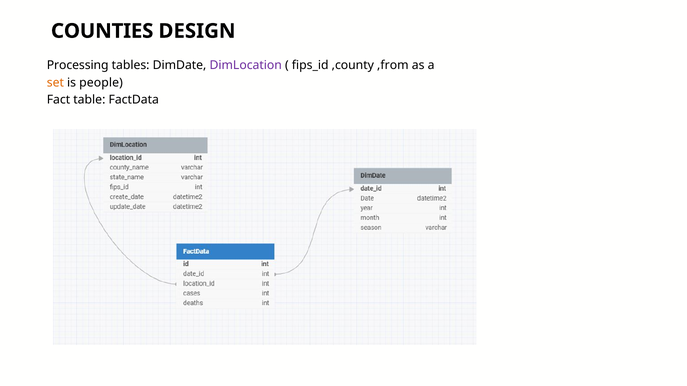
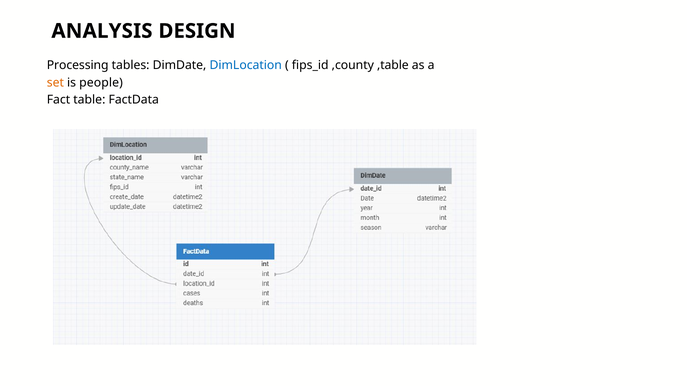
COUNTIES: COUNTIES -> ANALYSIS (102, 31)
DimLocation colour: purple -> blue (246, 65)
,from: ,from -> ,table (393, 65)
